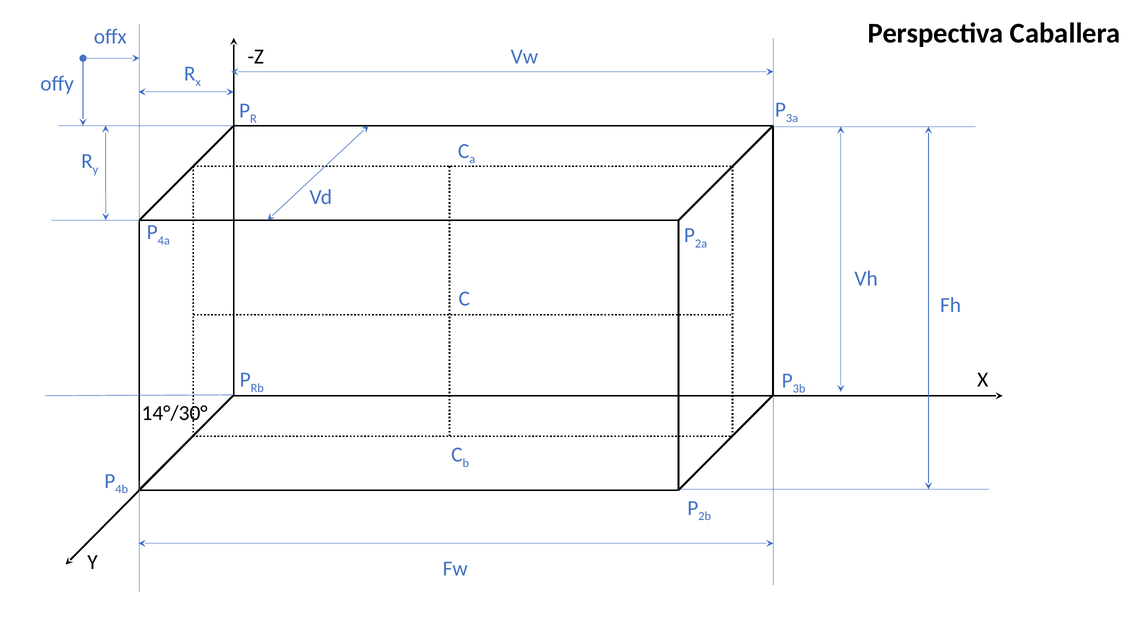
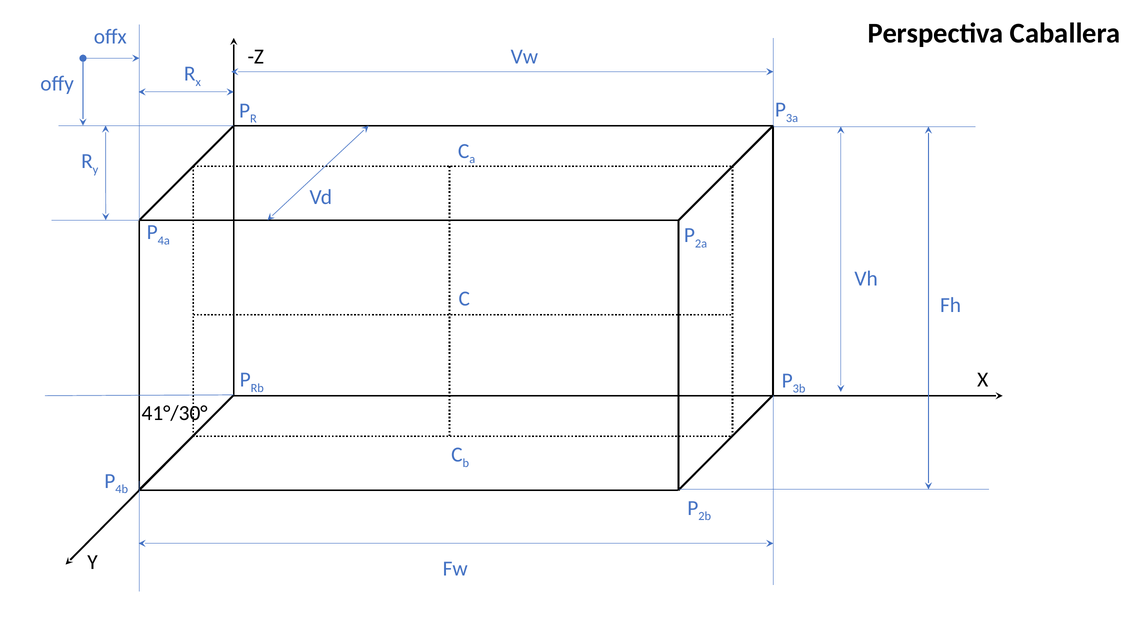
14°/30°: 14°/30° -> 41°/30° (175, 413)
